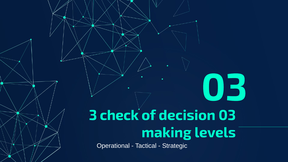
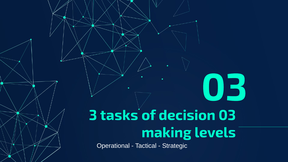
check: check -> tasks (119, 115)
